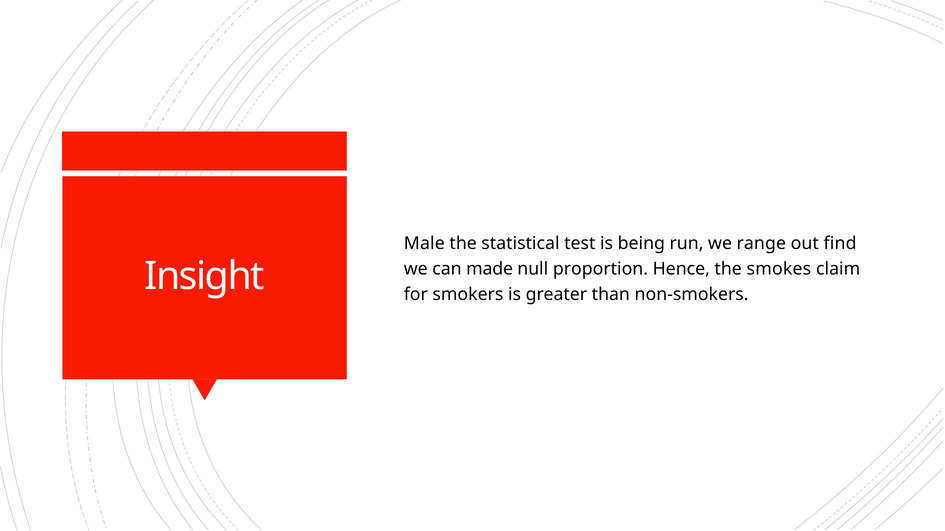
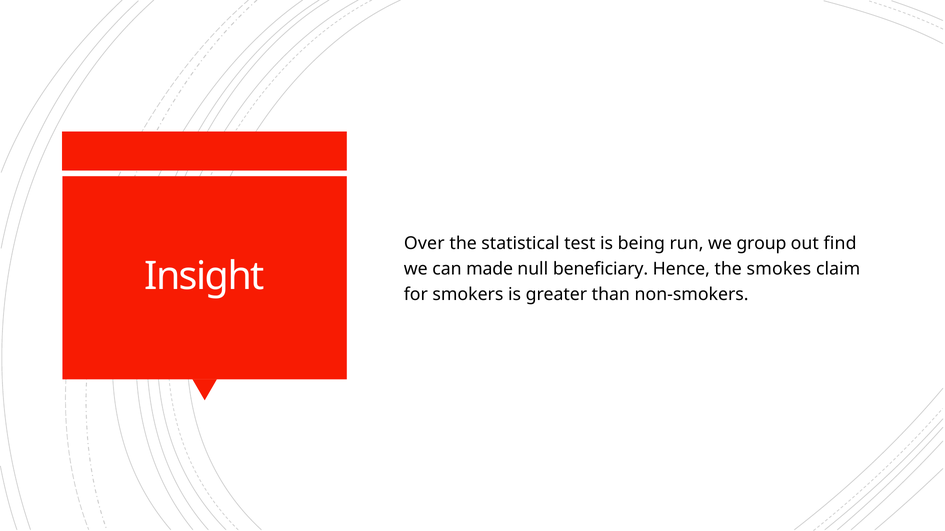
Male: Male -> Over (424, 243)
range: range -> group (761, 243)
proportion: proportion -> beneficiary (601, 269)
